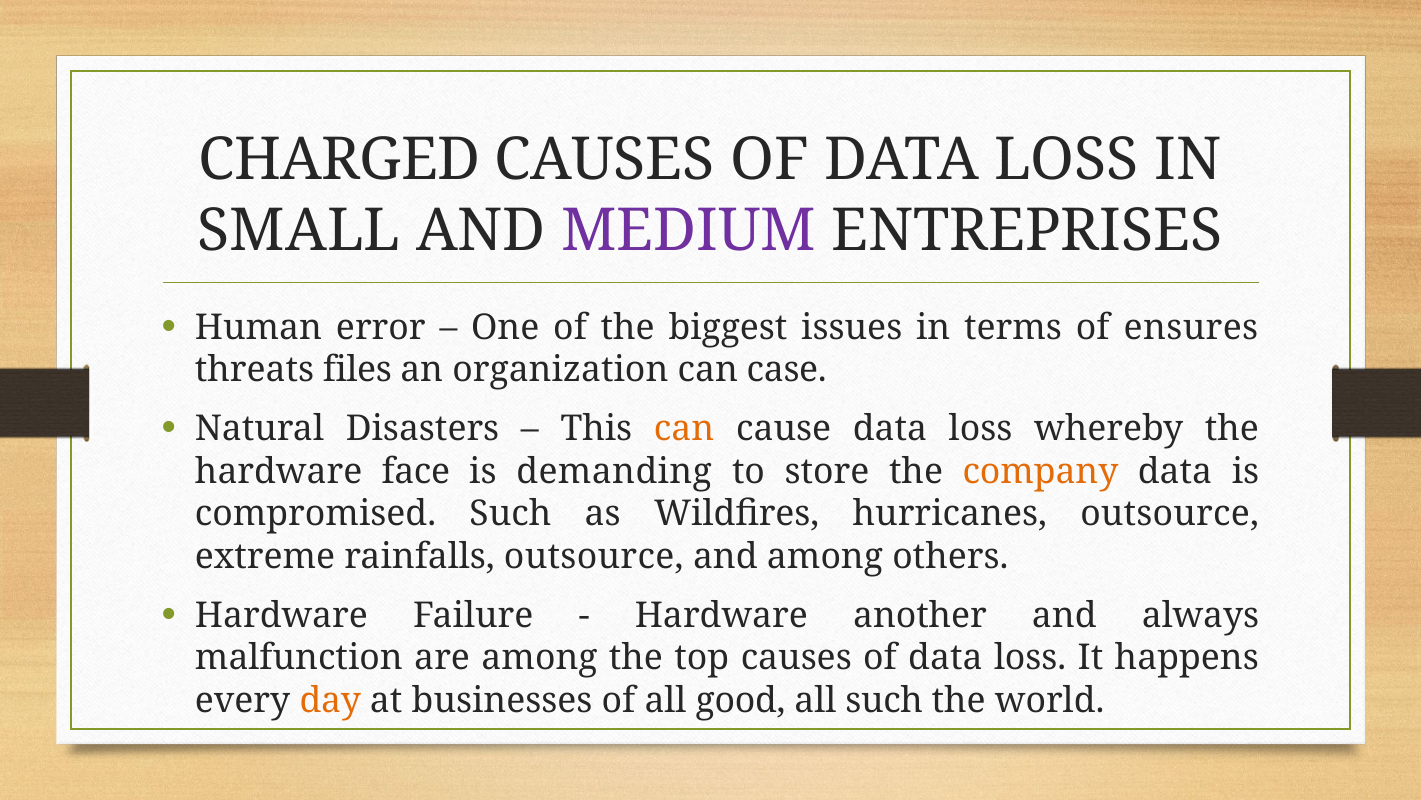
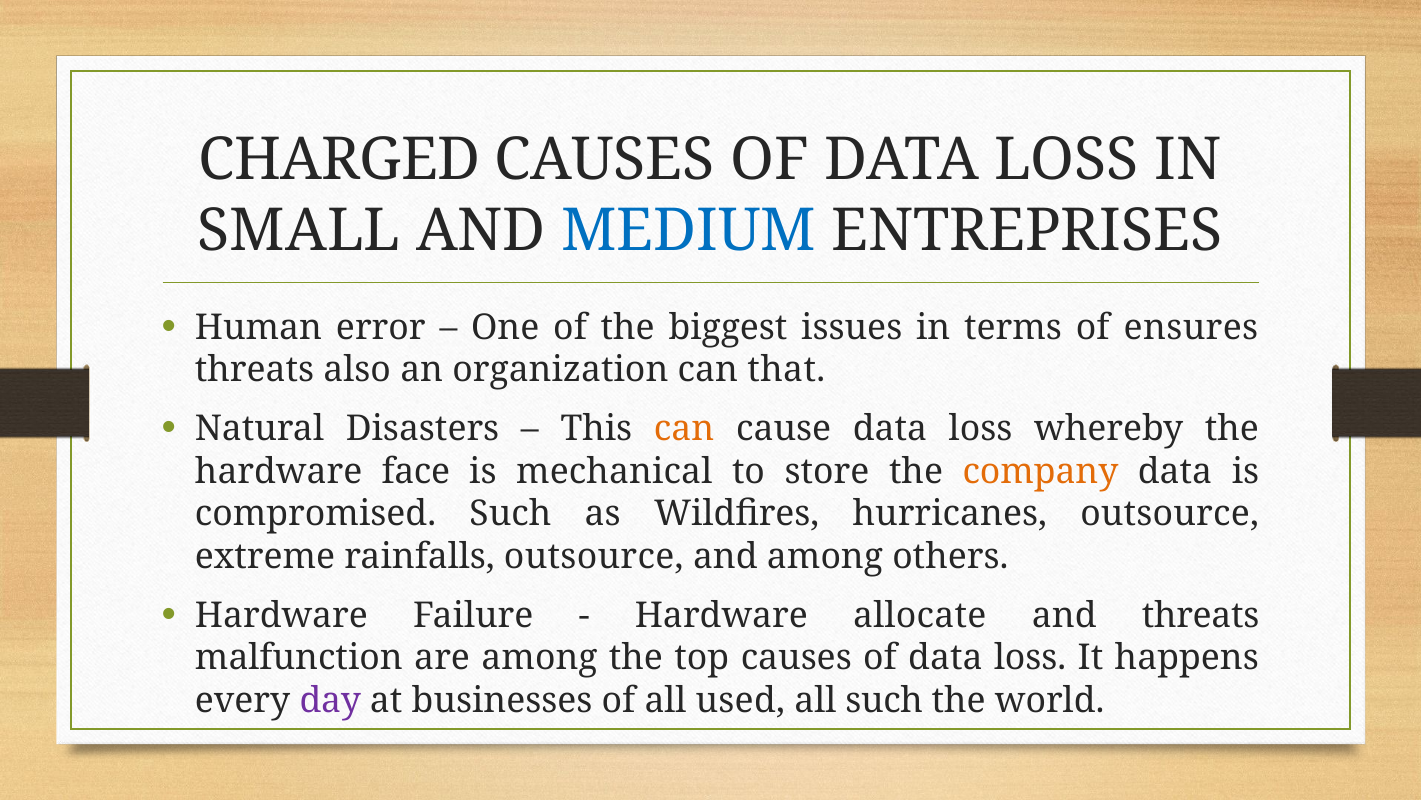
MEDIUM colour: purple -> blue (689, 230)
files: files -> also (357, 370)
case: case -> that (786, 370)
demanding: demanding -> mechanical (614, 471)
another: another -> allocate (920, 615)
and always: always -> threats (1201, 615)
day colour: orange -> purple (330, 700)
good: good -> used (740, 700)
